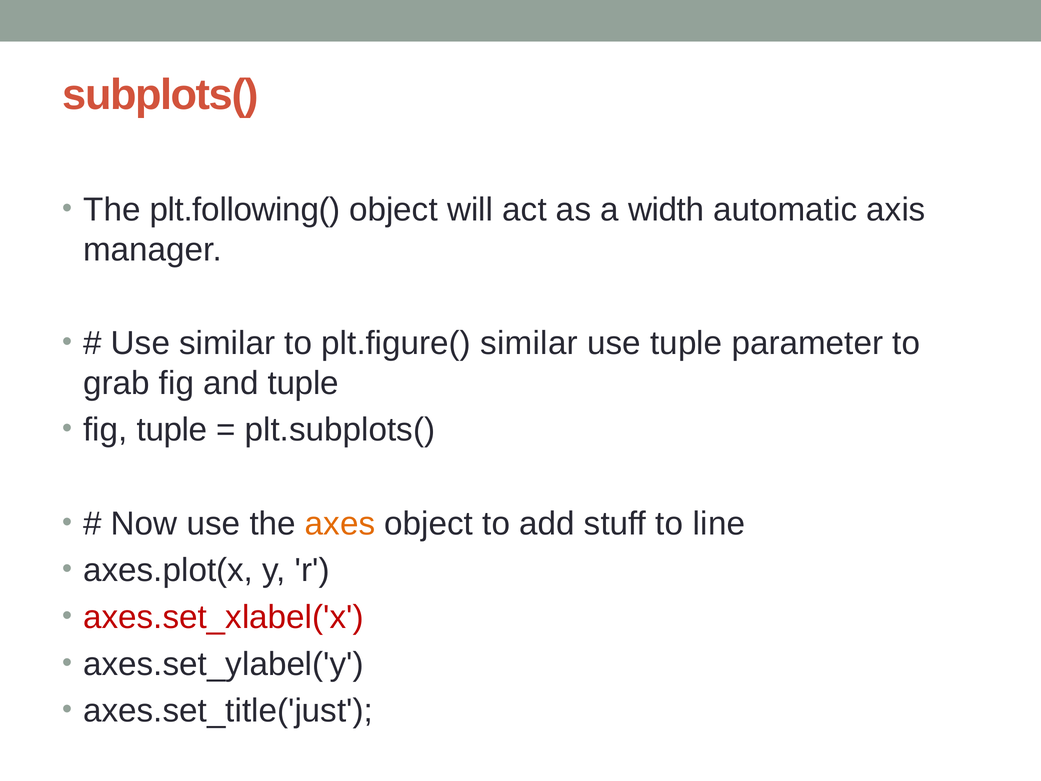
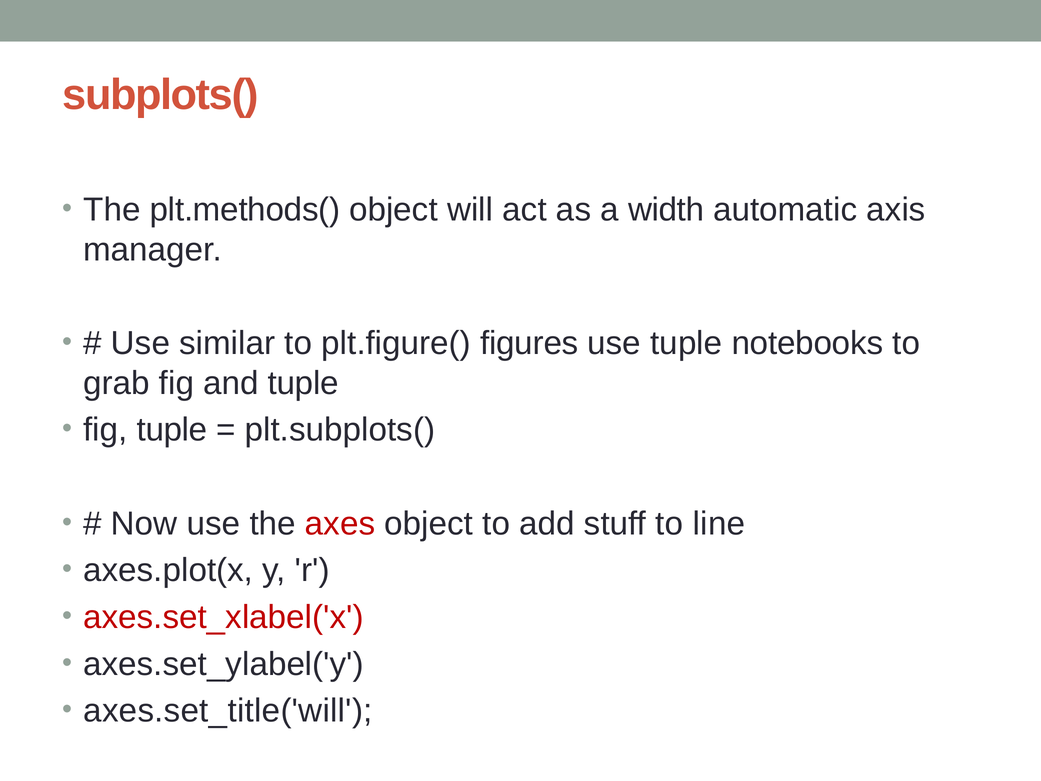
plt.following(: plt.following( -> plt.methods( (245, 210)
plt.figure( similar: similar -> figures (529, 343)
parameter: parameter -> notebooks (807, 343)
axes colour: orange -> red (340, 523)
axes.set_title('just: axes.set_title('just -> axes.set_title('will (228, 711)
